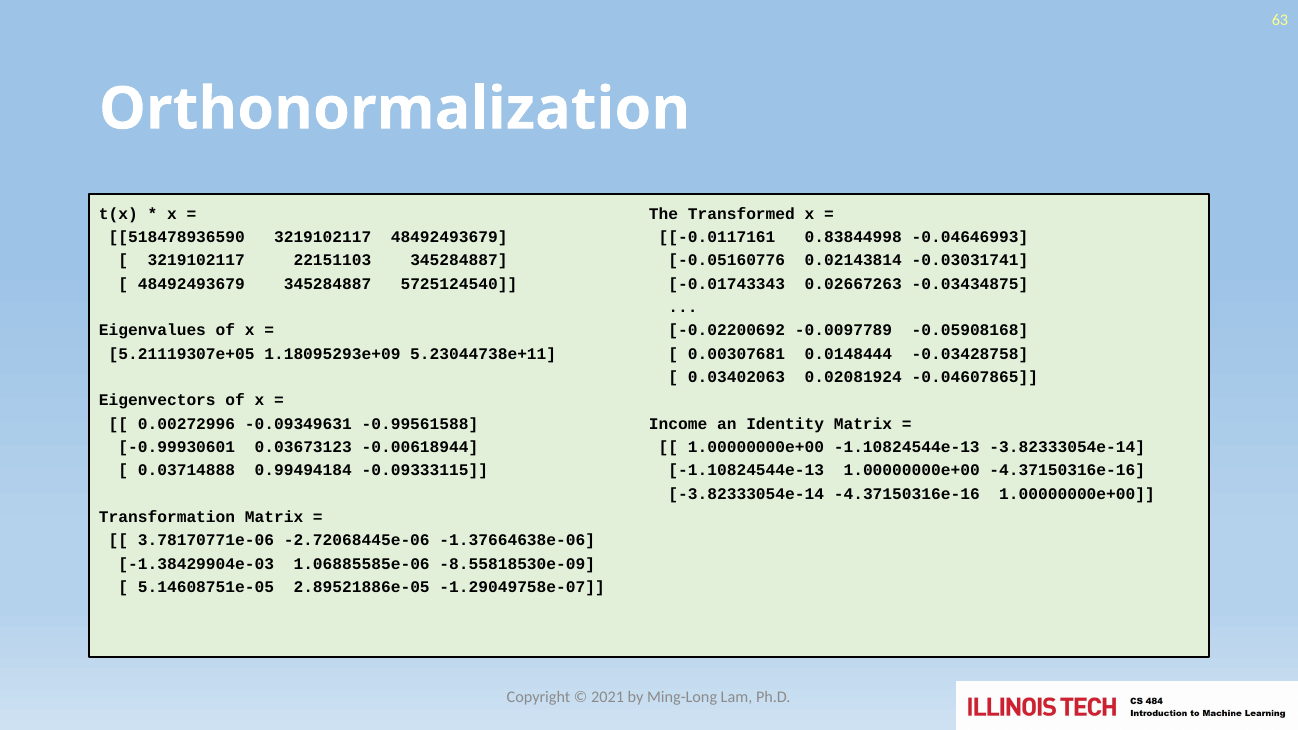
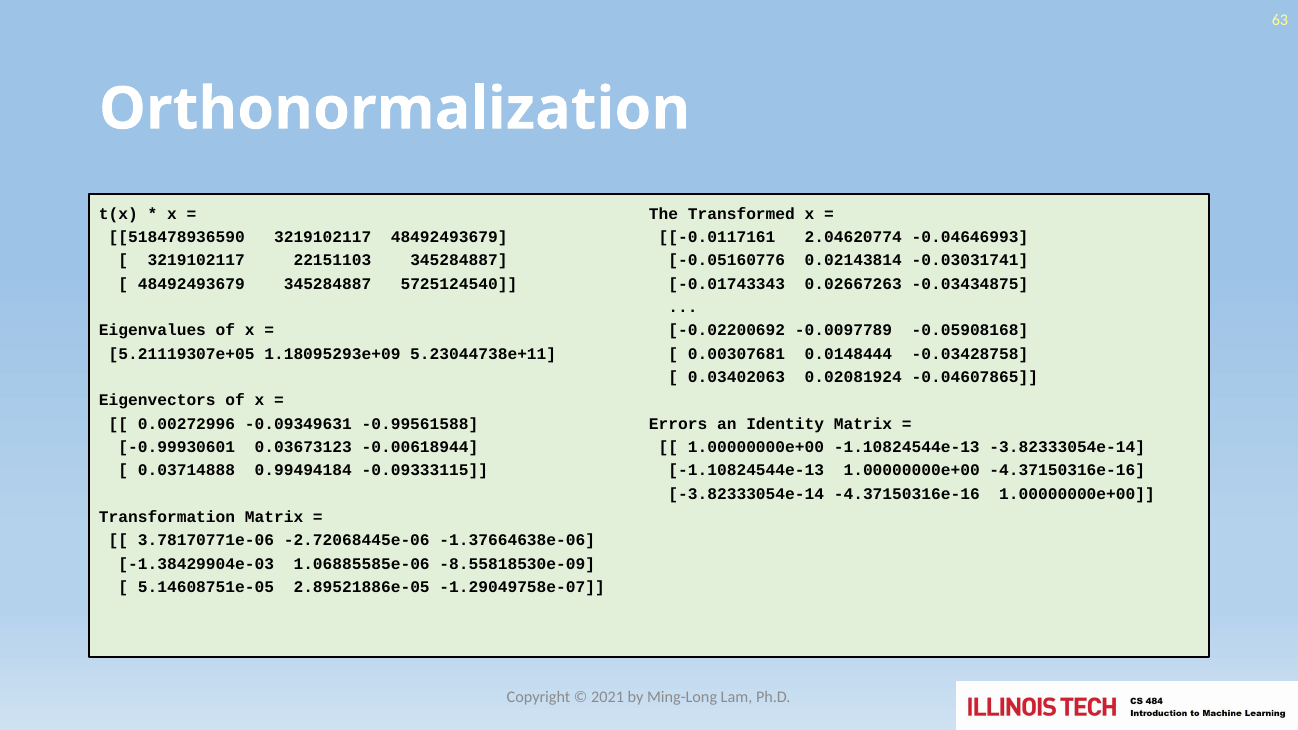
0.83844998: 0.83844998 -> 2.04620774 (853, 237)
Income: Income -> Errors (678, 424)
